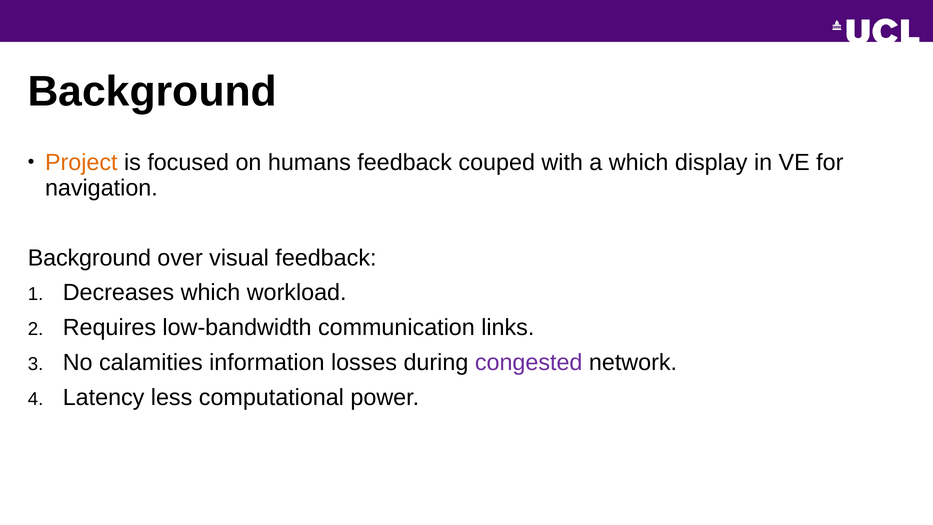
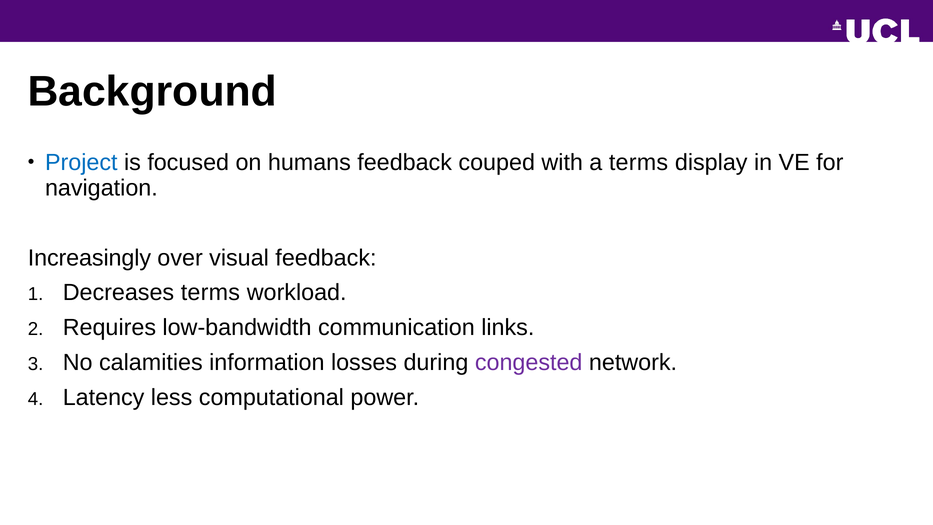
Project colour: orange -> blue (81, 163)
a which: which -> terms (639, 163)
Background: Background -> Increasingly (89, 258)
Decreases which: which -> terms (210, 293)
